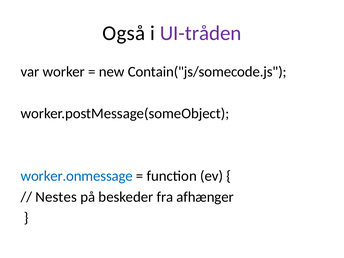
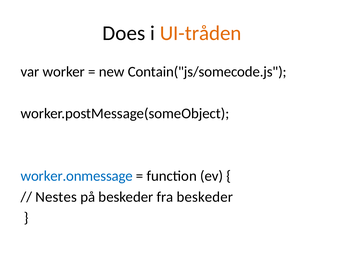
Også: Også -> Does (124, 33)
UI-tråden colour: purple -> orange (201, 33)
fra afhænger: afhænger -> beskeder (205, 197)
